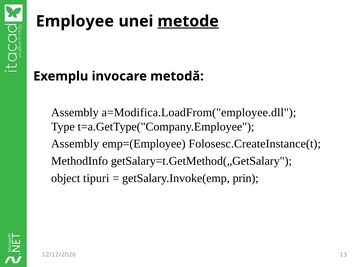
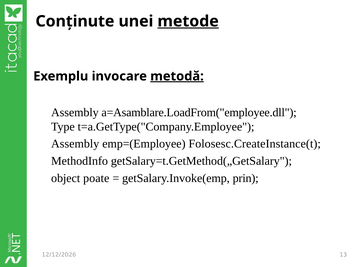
Employee: Employee -> Conținute (75, 21)
metodă underline: none -> present (177, 76)
a=Modifica.LoadFrom("employee.dll: a=Modifica.LoadFrom("employee.dll -> a=Asamblare.LoadFrom("employee.dll (199, 113)
tipuri: tipuri -> poate (96, 179)
